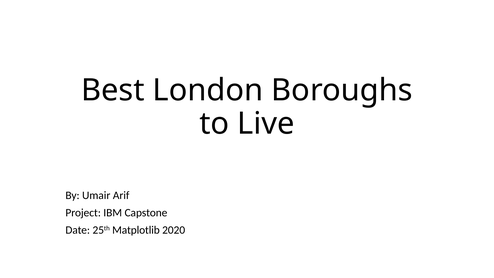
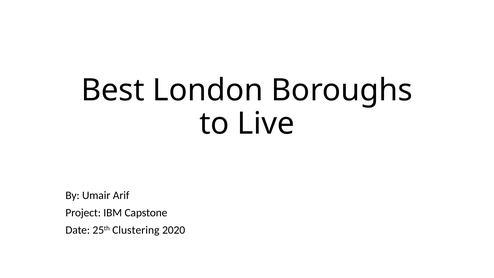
Matplotlib: Matplotlib -> Clustering (136, 230)
